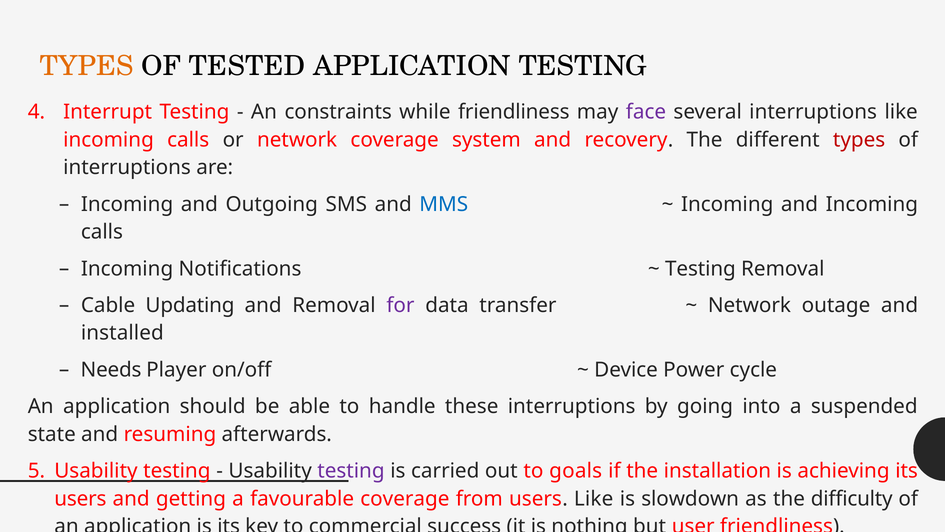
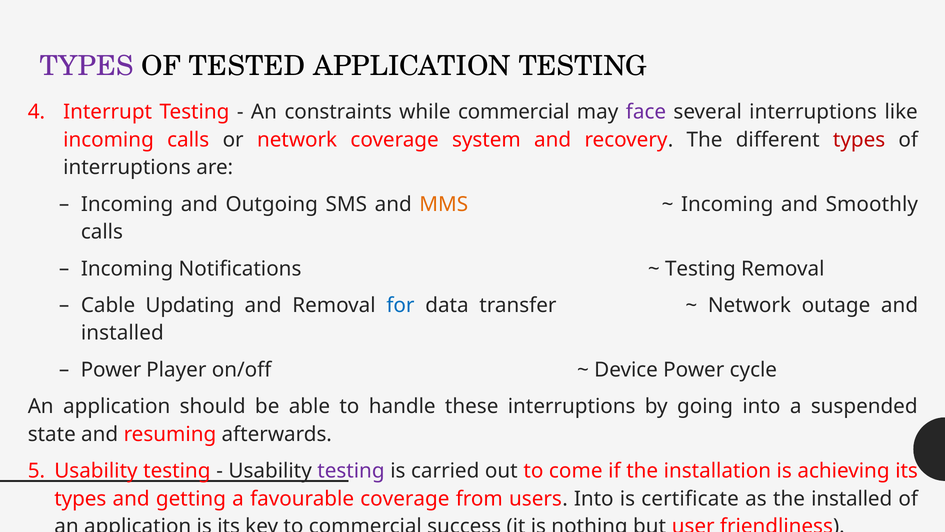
TYPES colour: orange -> purple (87, 66)
while friendliness: friendliness -> commercial (514, 112)
MMS colour: blue -> orange (444, 204)
and Incoming: Incoming -> Smoothly (872, 204)
for colour: purple -> blue (400, 305)
Needs: Needs -> Power (111, 370)
goals: goals -> come (576, 471)
users: users -> types (80, 498)
users Like: Like -> Into (594, 498)
slowdown: slowdown -> certificate (690, 498)
the difficulty: difficulty -> installed (852, 498)
